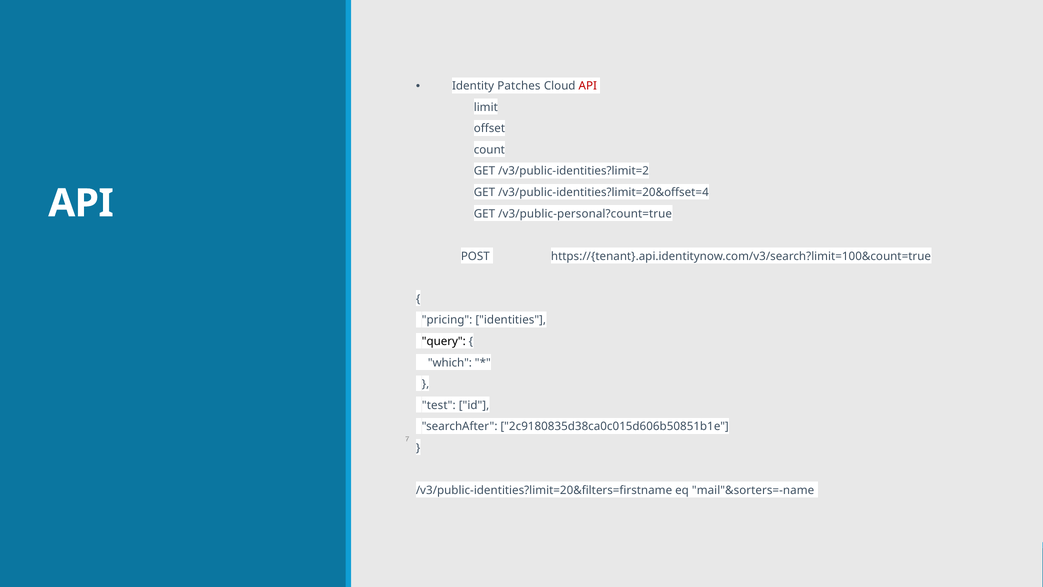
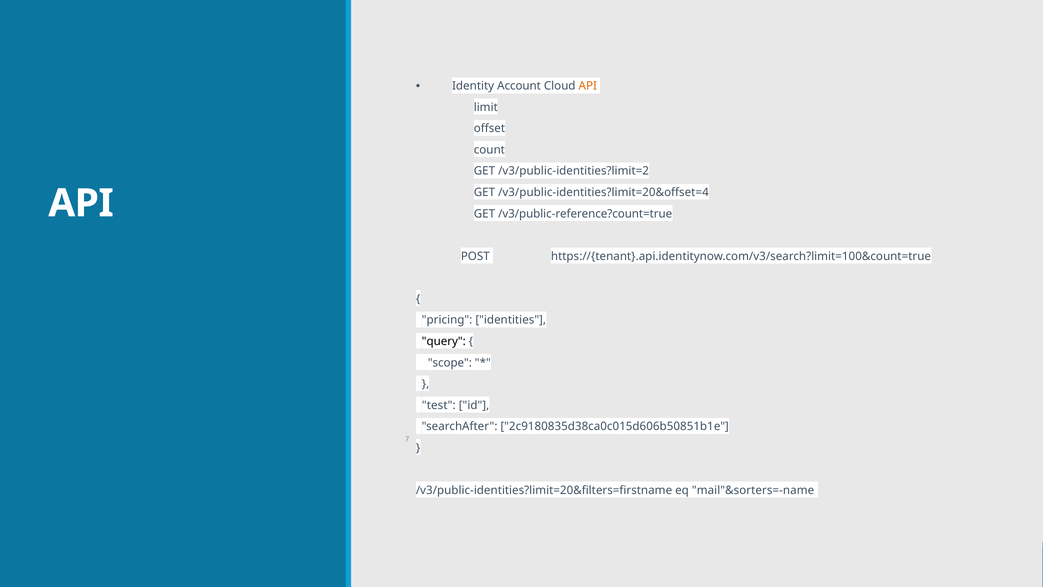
Patches: Patches -> Account (519, 86)
API colour: red -> orange (588, 86)
/v3/public-personal?count=true: /v3/public-personal?count=true -> /v3/public-reference?count=true (585, 214)
which: which -> scope (450, 363)
